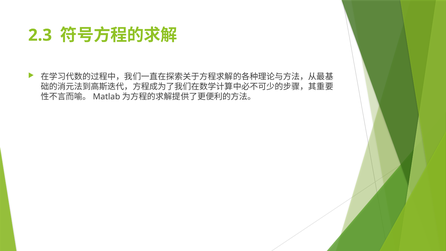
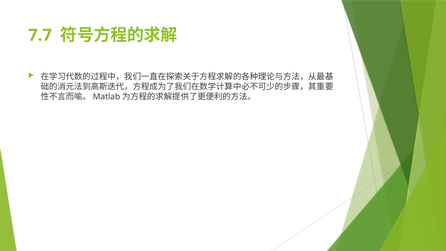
2.3: 2.3 -> 7.7 (40, 35)
